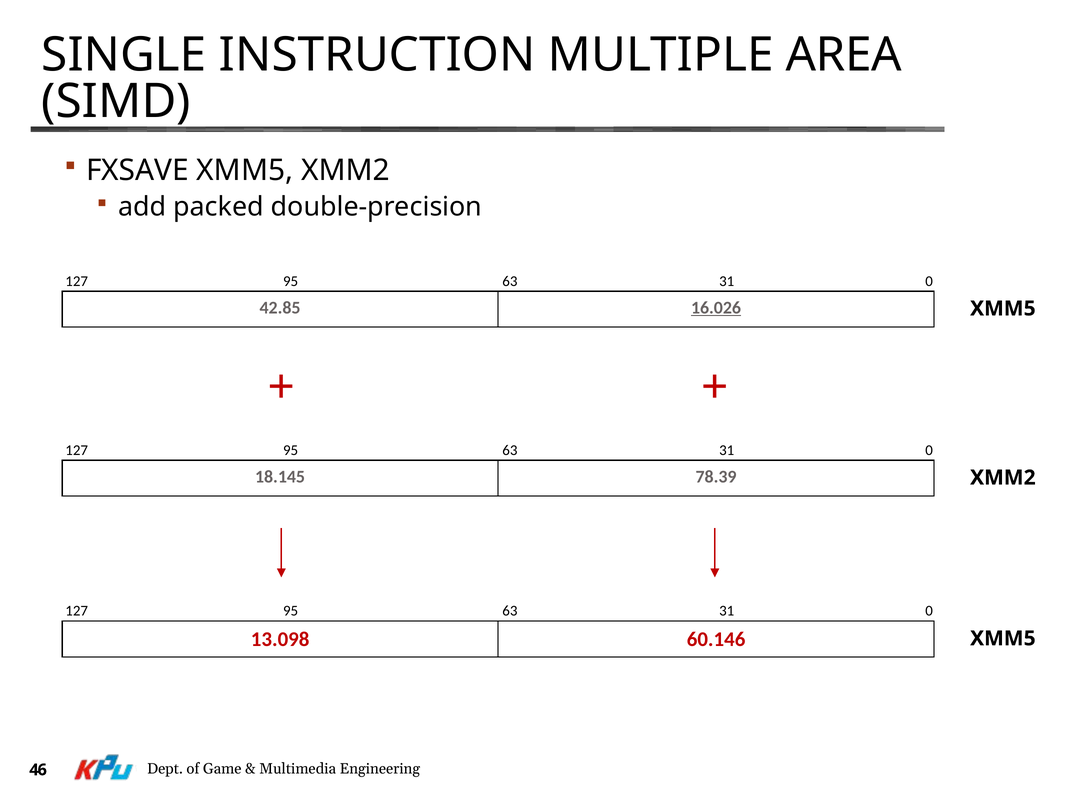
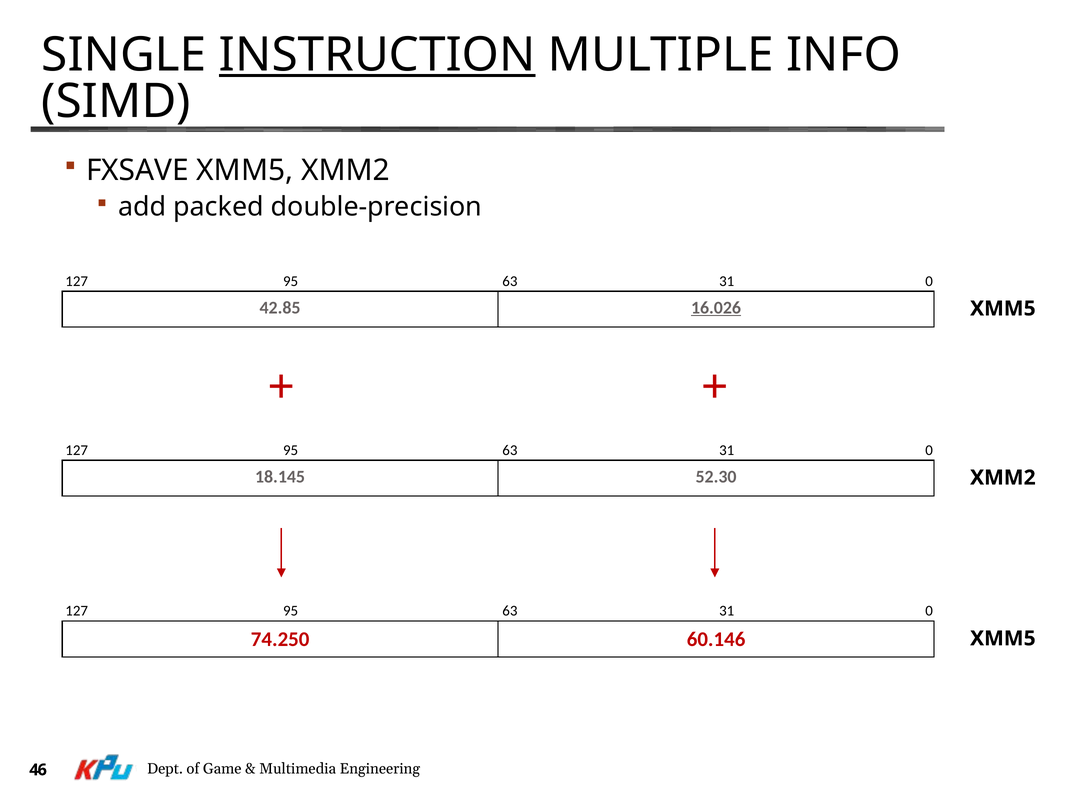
INSTRUCTION underline: none -> present (377, 55)
AREA: AREA -> INFO (844, 55)
78.39: 78.39 -> 52.30 (716, 477)
13.098: 13.098 -> 74.250 (280, 640)
